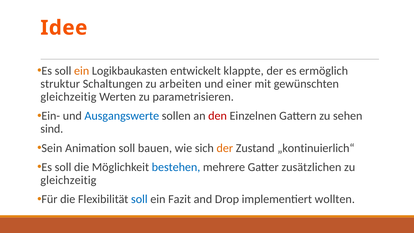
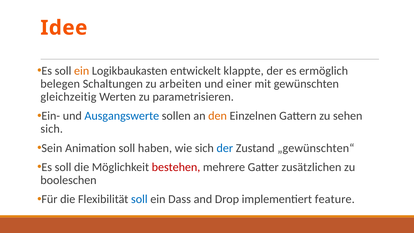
struktur: struktur -> belegen (60, 84)
den colour: red -> orange (218, 116)
sind: sind -> sich (52, 129)
bauen: bauen -> haben (155, 148)
der colour: orange -> blue (225, 148)
„kontinuierlich“: „kontinuierlich“ -> „gewünschten“ (316, 148)
bestehen colour: blue -> red (176, 167)
gleichzeitig: gleichzeitig -> booleschen (68, 180)
Fazit: Fazit -> Dass (180, 199)
wollten: wollten -> feature (335, 199)
